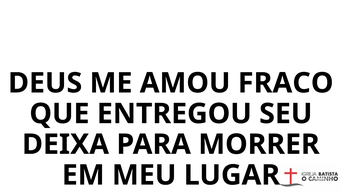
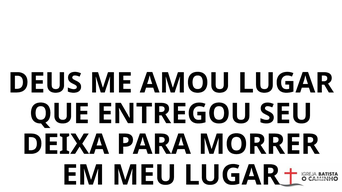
AMOU FRACO: FRACO -> LUGAR (286, 83)
